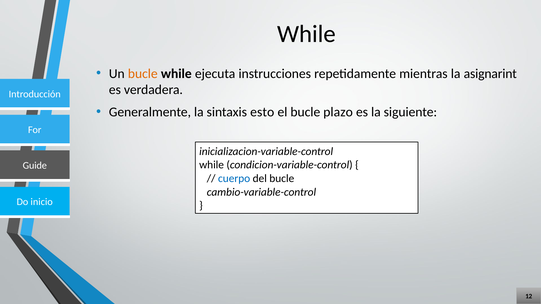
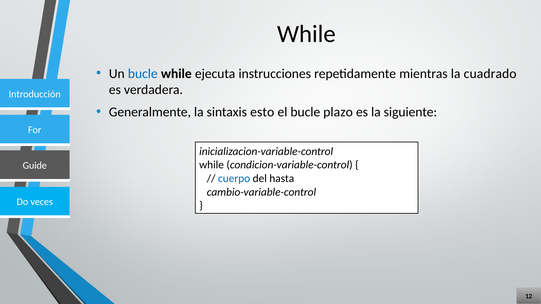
bucle colour: orange -> blue (143, 74)
asignarint: asignarint -> cuadrado (490, 74)
del bucle: bucle -> hasta (282, 179)
inicio: inicio -> veces (42, 202)
